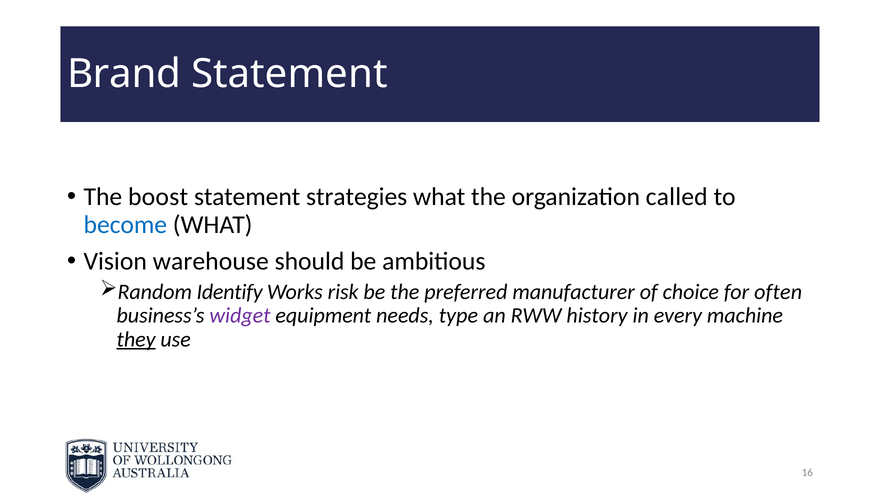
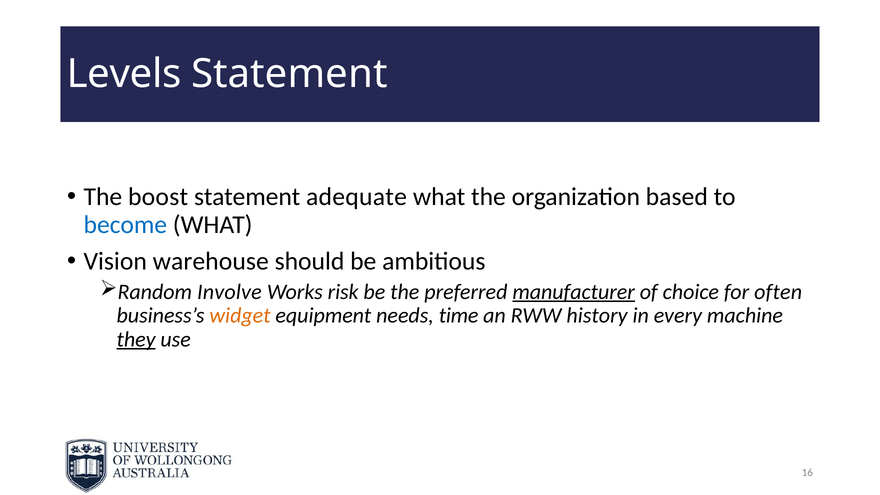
Brand: Brand -> Levels (124, 74)
strategies: strategies -> adequate (356, 197)
called: called -> based (677, 197)
Identify: Identify -> Involve (229, 292)
manufacturer underline: none -> present (574, 292)
widget colour: purple -> orange (240, 315)
type: type -> time (459, 315)
